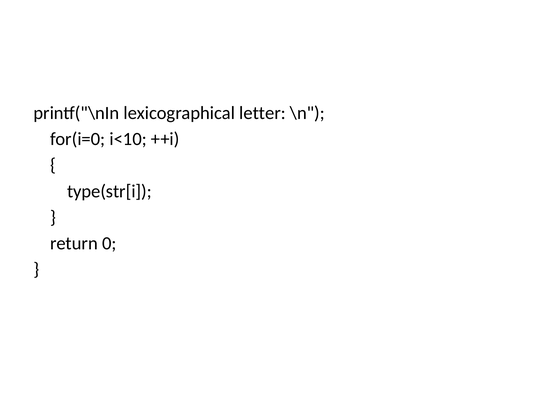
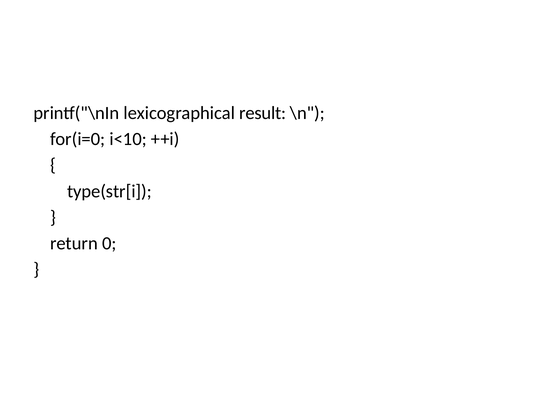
letter: letter -> result (263, 113)
